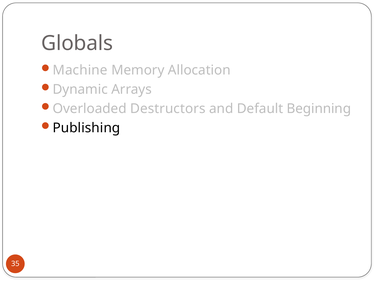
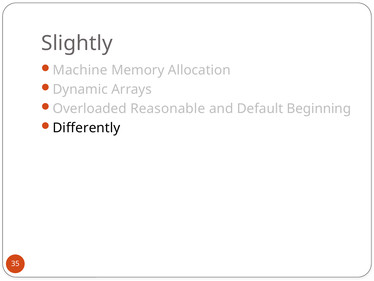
Globals: Globals -> Slightly (77, 43)
Destructors: Destructors -> Reasonable (168, 109)
Publishing: Publishing -> Differently (86, 128)
